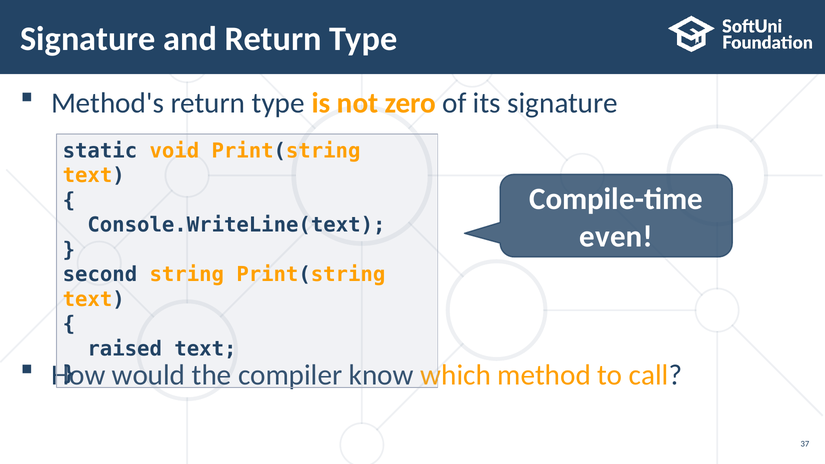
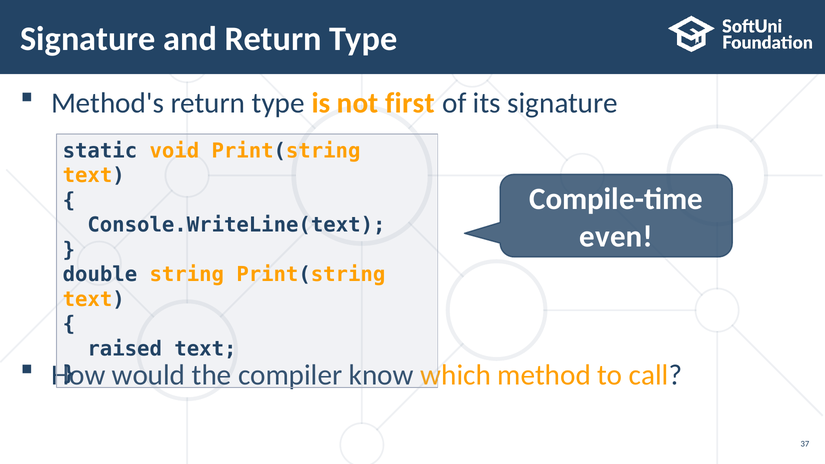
zero: zero -> first (410, 103)
second: second -> double (100, 275)
